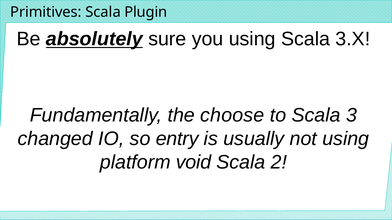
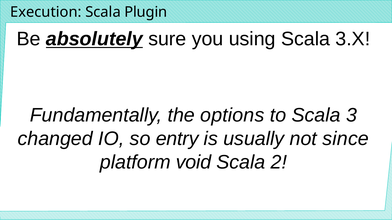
Primitives: Primitives -> Execution (46, 12)
choose: choose -> options (232, 115)
not using: using -> since (346, 139)
